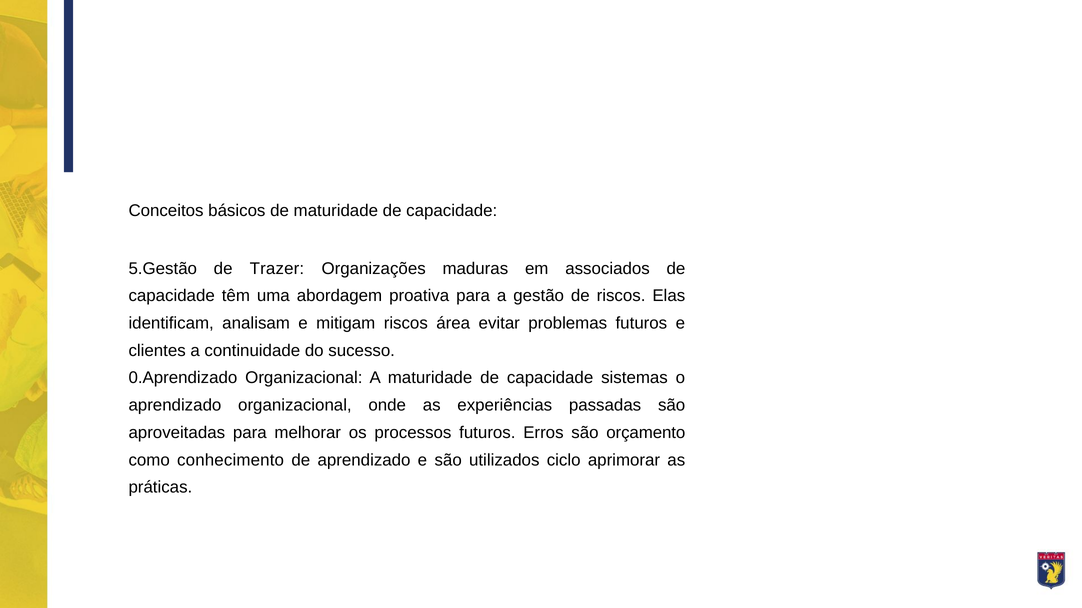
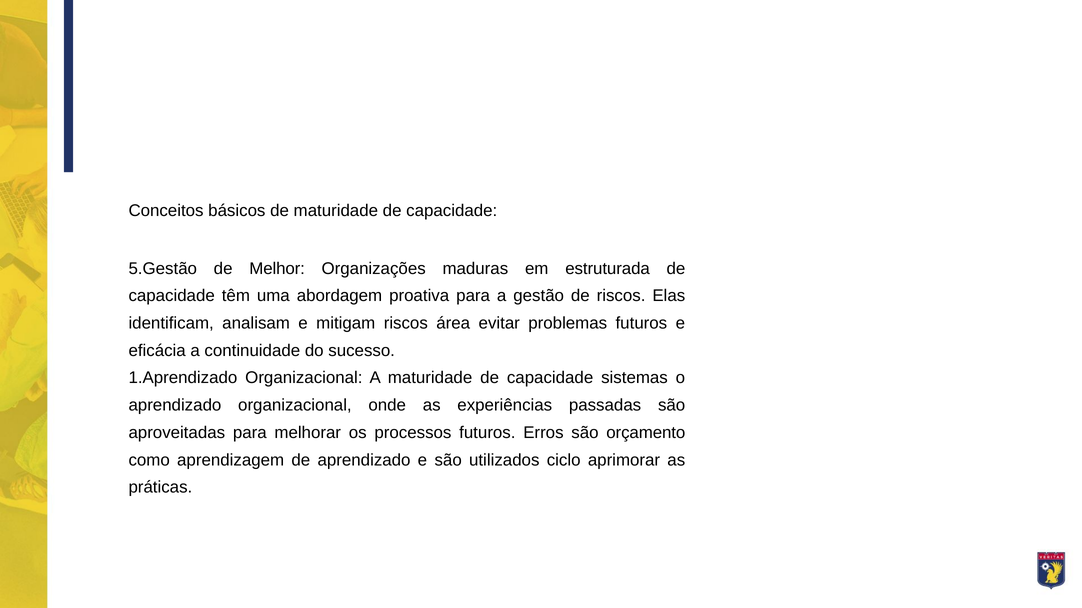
Trazer: Trazer -> Melhor (277, 269)
associados: associados -> estruturada (608, 269)
clientes: clientes -> eficácia (157, 351)
0.Aprendizado: 0.Aprendizado -> 1.Aprendizado (183, 378)
conhecimento: conhecimento -> aprendizagem (231, 460)
